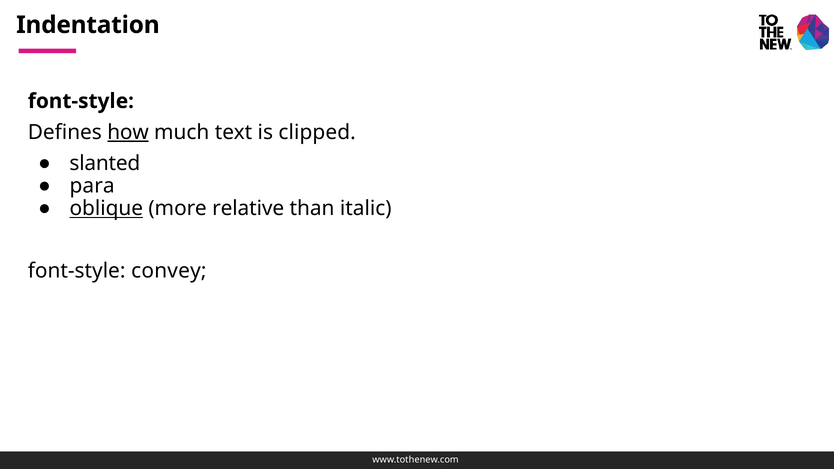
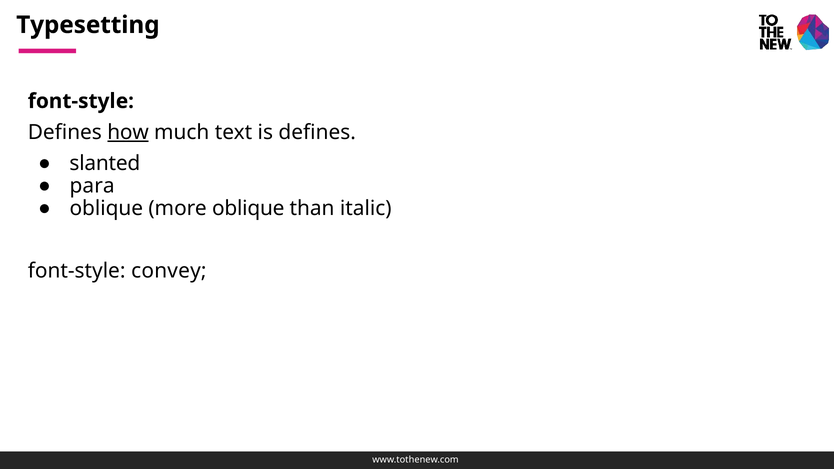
Indentation: Indentation -> Typesetting (88, 25)
is clipped: clipped -> defines (317, 132)
oblique underline: present -> none (106, 209)
more relative: relative -> oblique (248, 209)
